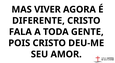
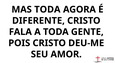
MAS VIVER: VIVER -> TODA (47, 9)
